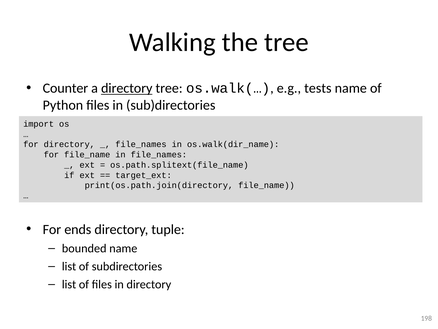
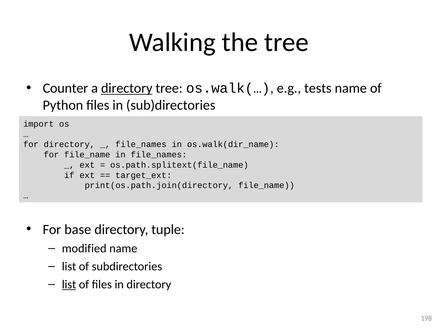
ends: ends -> base (78, 229)
bounded: bounded -> modified (84, 248)
list underline: none -> present (69, 284)
